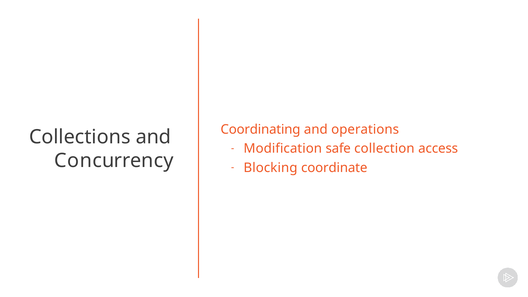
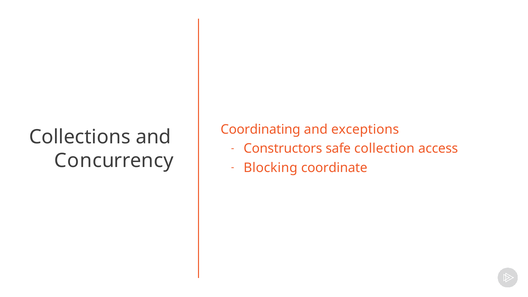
operations: operations -> exceptions (365, 129)
Modification: Modification -> Constructors (283, 149)
